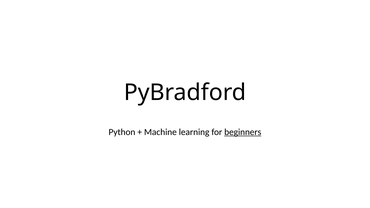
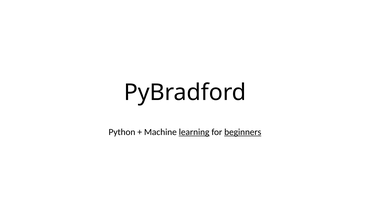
learning underline: none -> present (194, 132)
